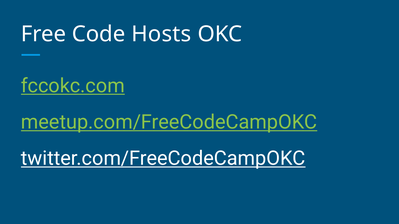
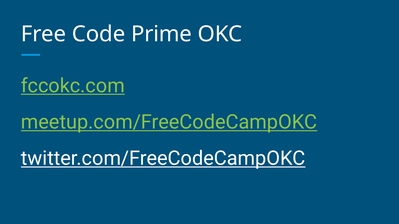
Hosts: Hosts -> Prime (161, 34)
